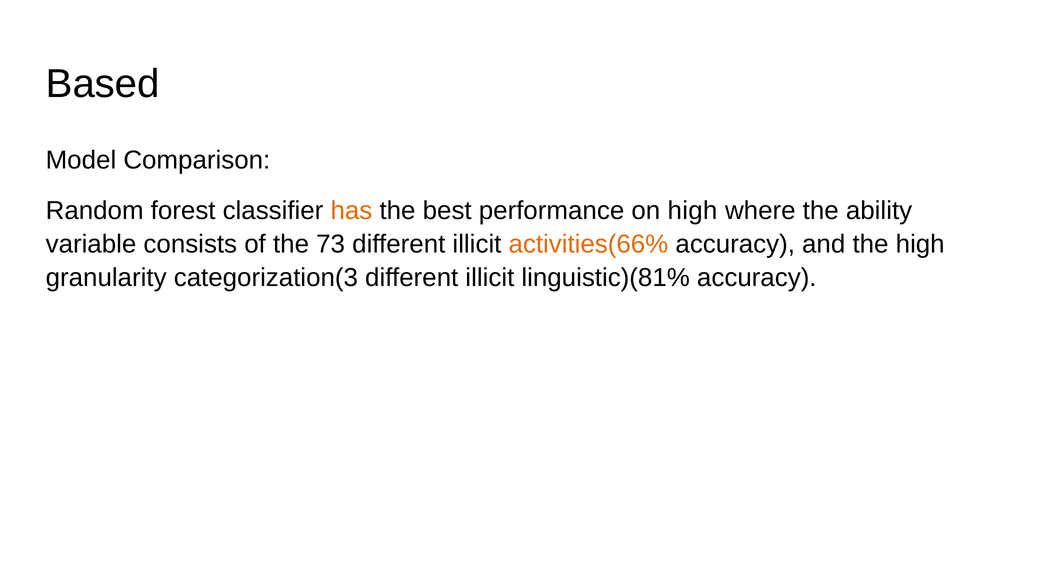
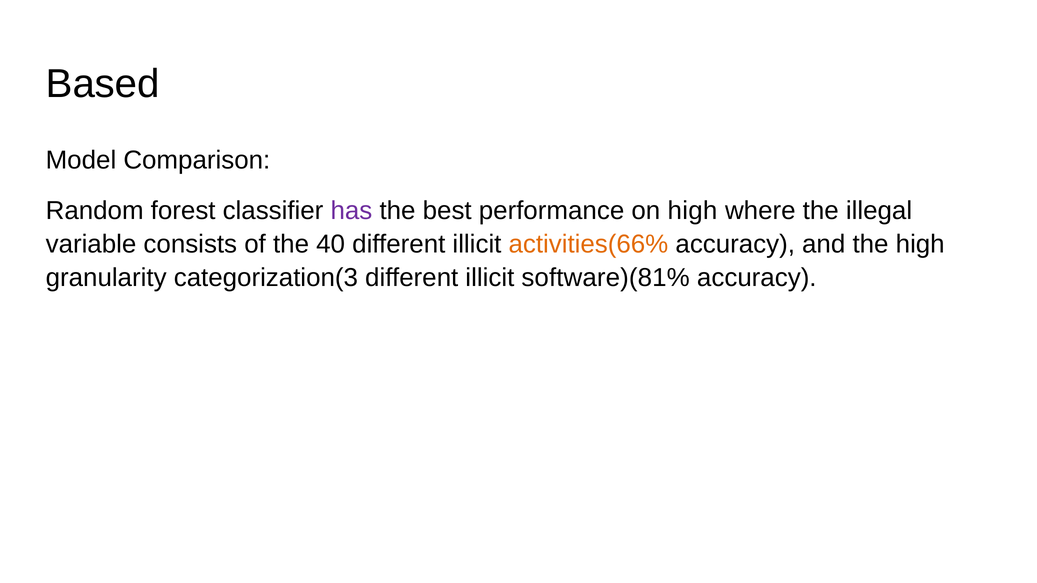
has colour: orange -> purple (351, 211)
ability: ability -> illegal (879, 211)
73: 73 -> 40 (331, 244)
linguistic)(81%: linguistic)(81% -> software)(81% (606, 278)
